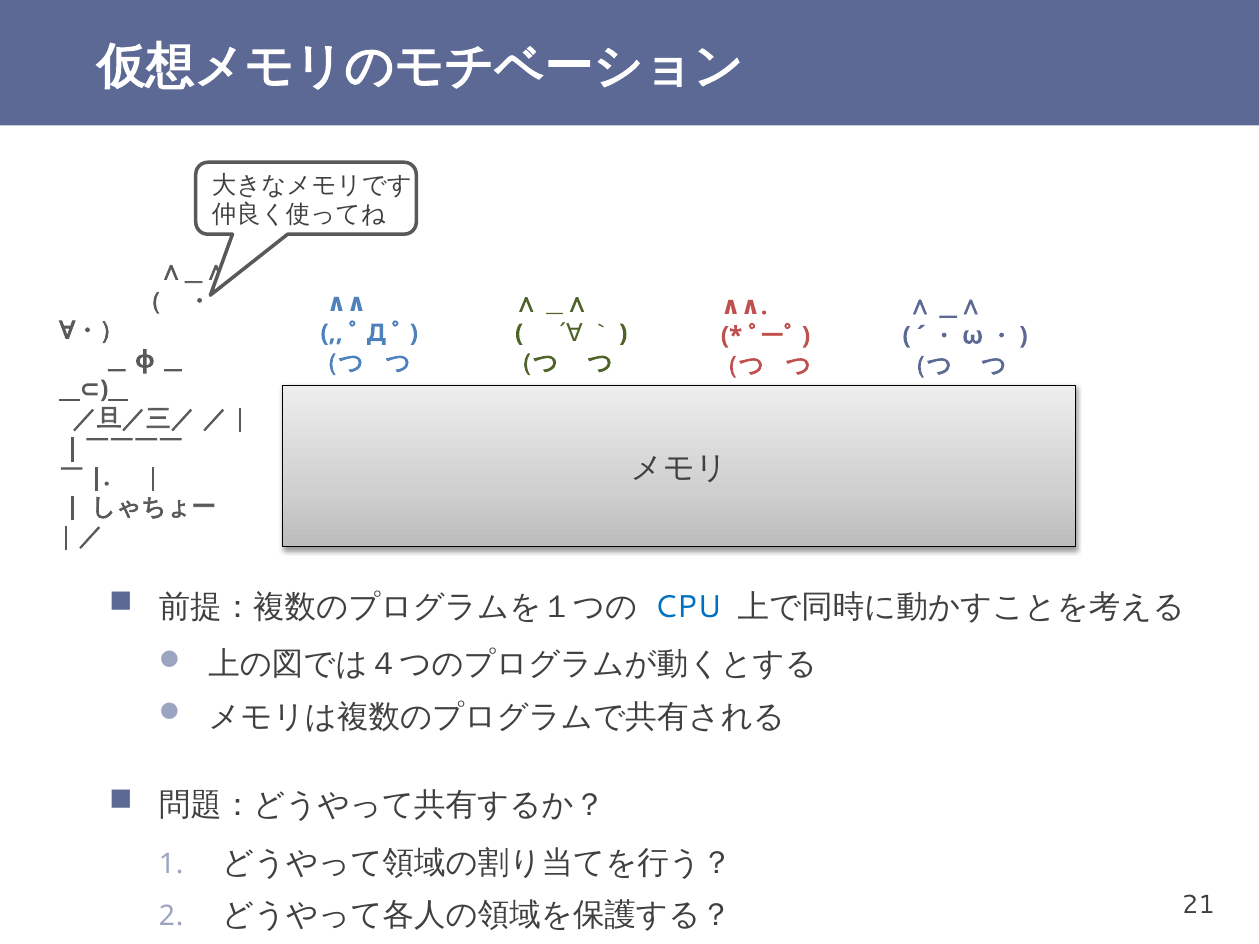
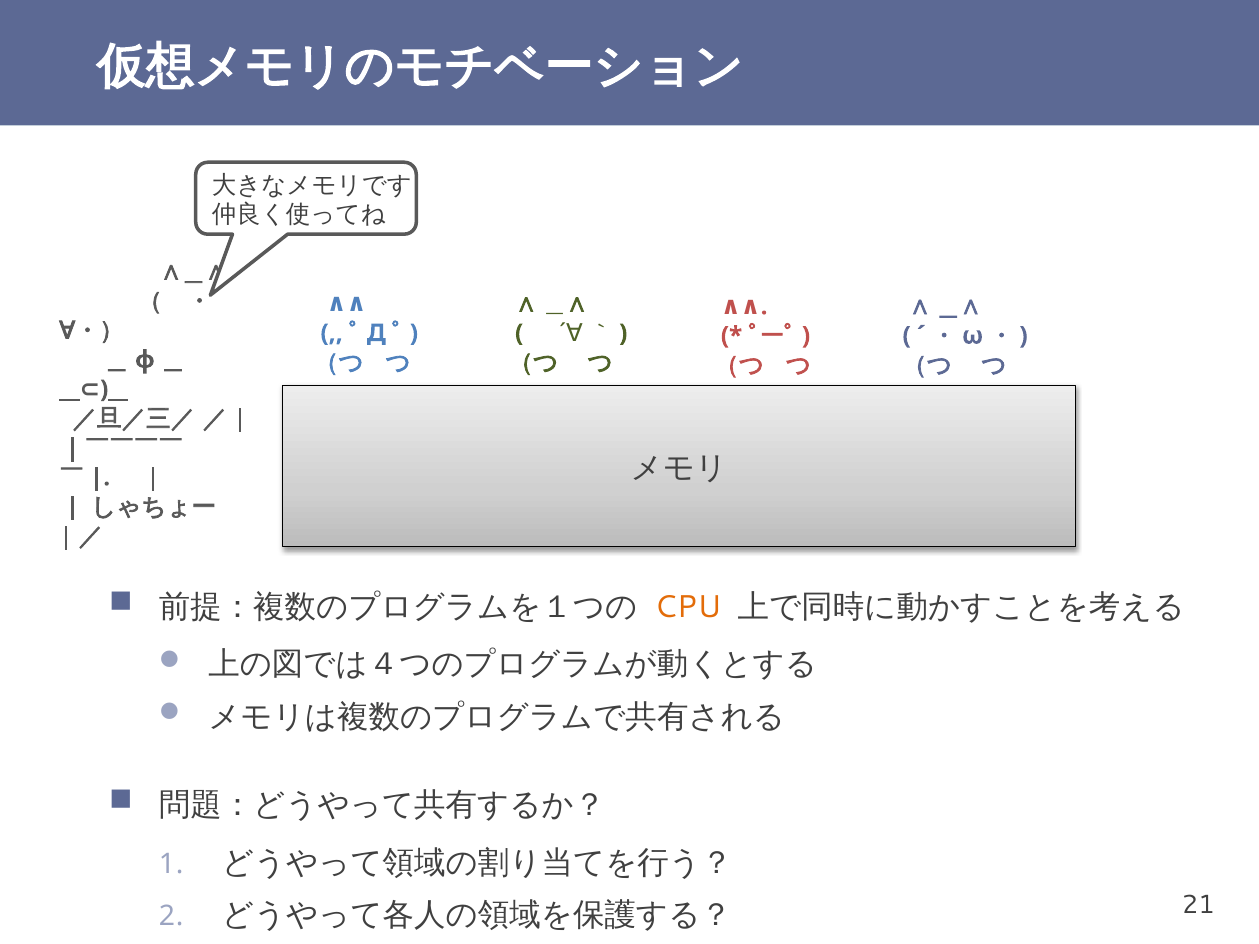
CPU colour: blue -> orange (688, 607)
